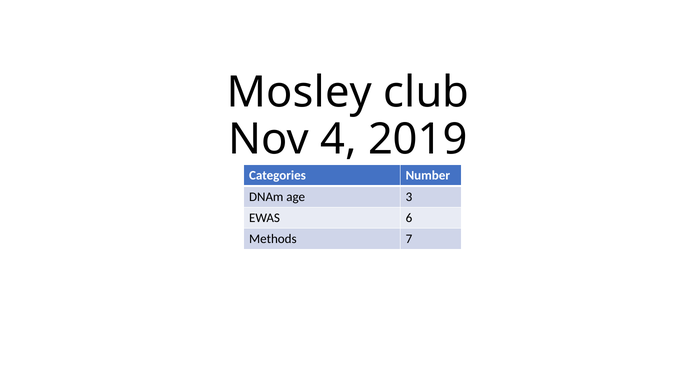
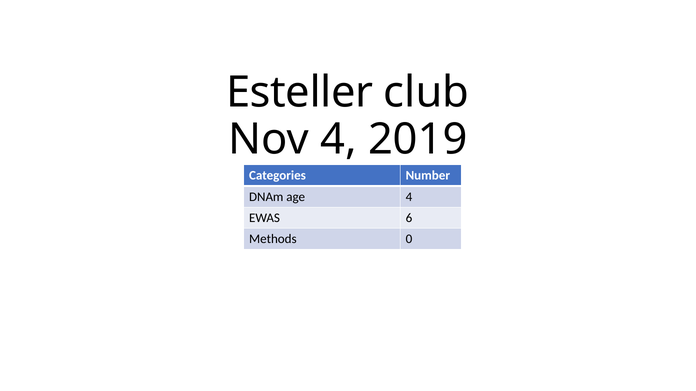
Mosley: Mosley -> Esteller (300, 92)
age 3: 3 -> 4 (409, 197)
7: 7 -> 0 (409, 239)
